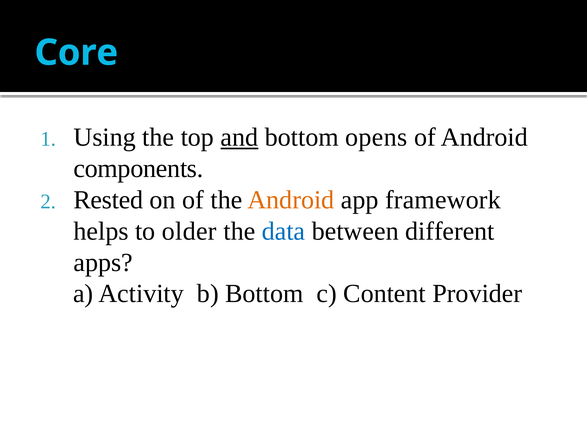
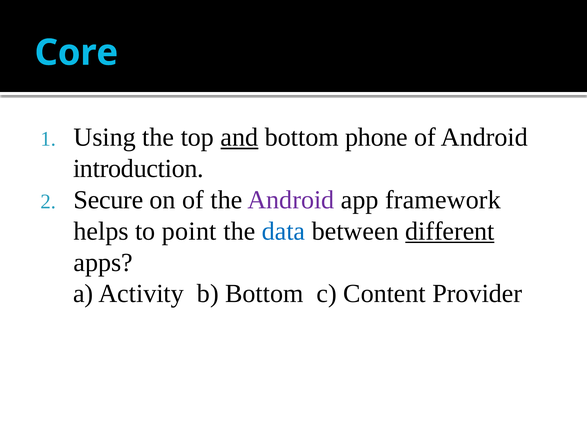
opens: opens -> phone (377, 137)
components: components -> introduction (138, 169)
Rested: Rested -> Secure (108, 200)
Android colour: orange -> purple (291, 200)
older: older -> point (189, 231)
different underline: none -> present (450, 231)
